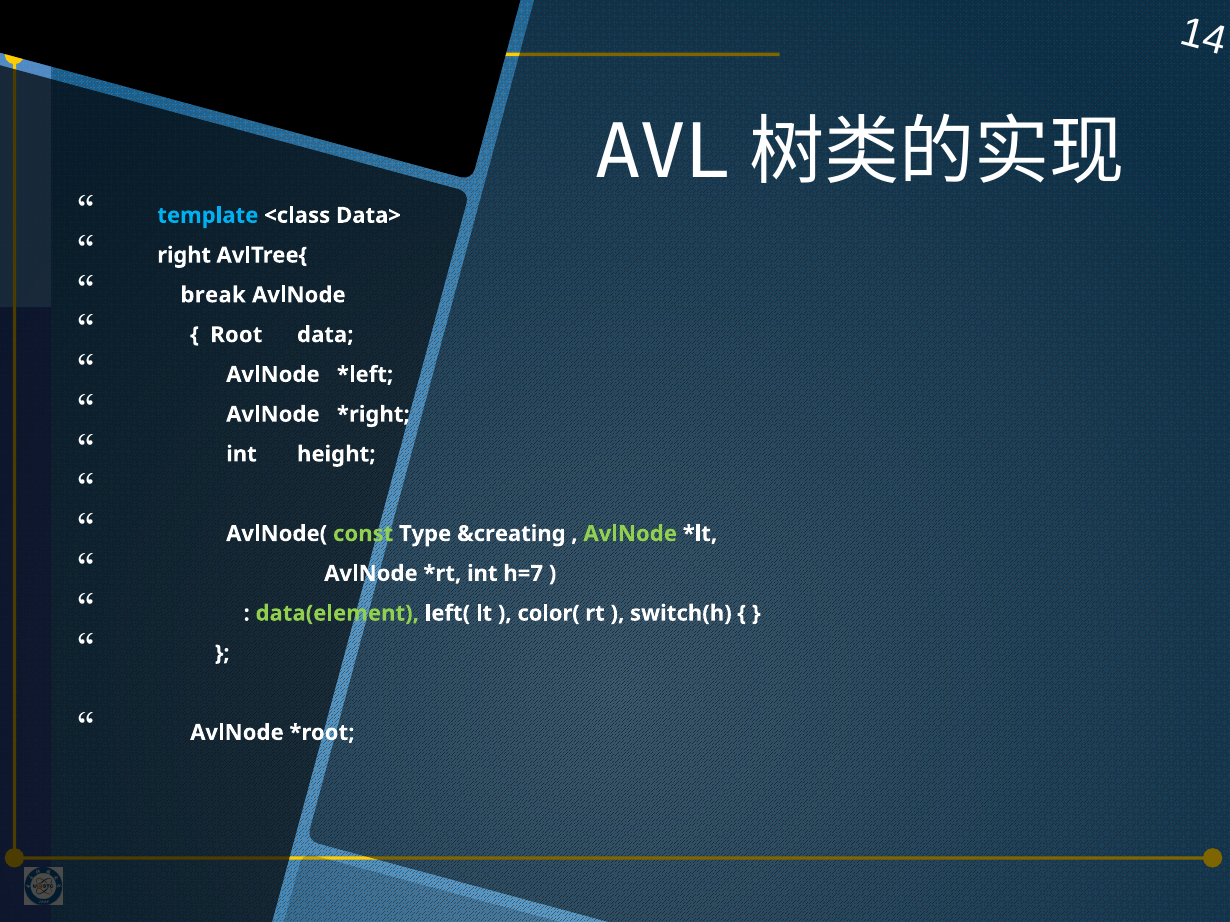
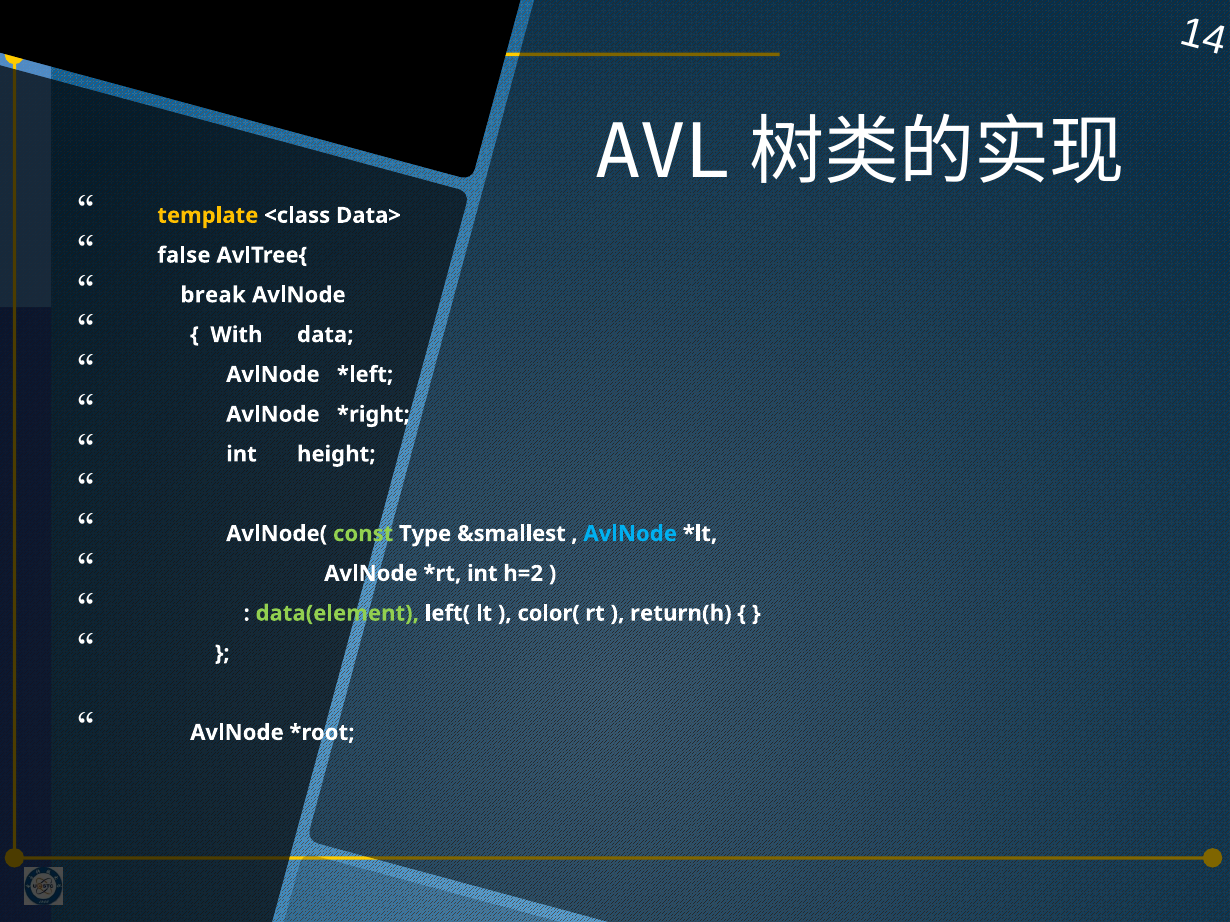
template colour: light blue -> yellow (208, 216)
right: right -> false (184, 255)
Root: Root -> With (236, 335)
&creating: &creating -> &smallest (511, 534)
AvlNode colour: light green -> light blue (630, 534)
h=7: h=7 -> h=2 (523, 574)
switch(h: switch(h -> return(h (681, 614)
